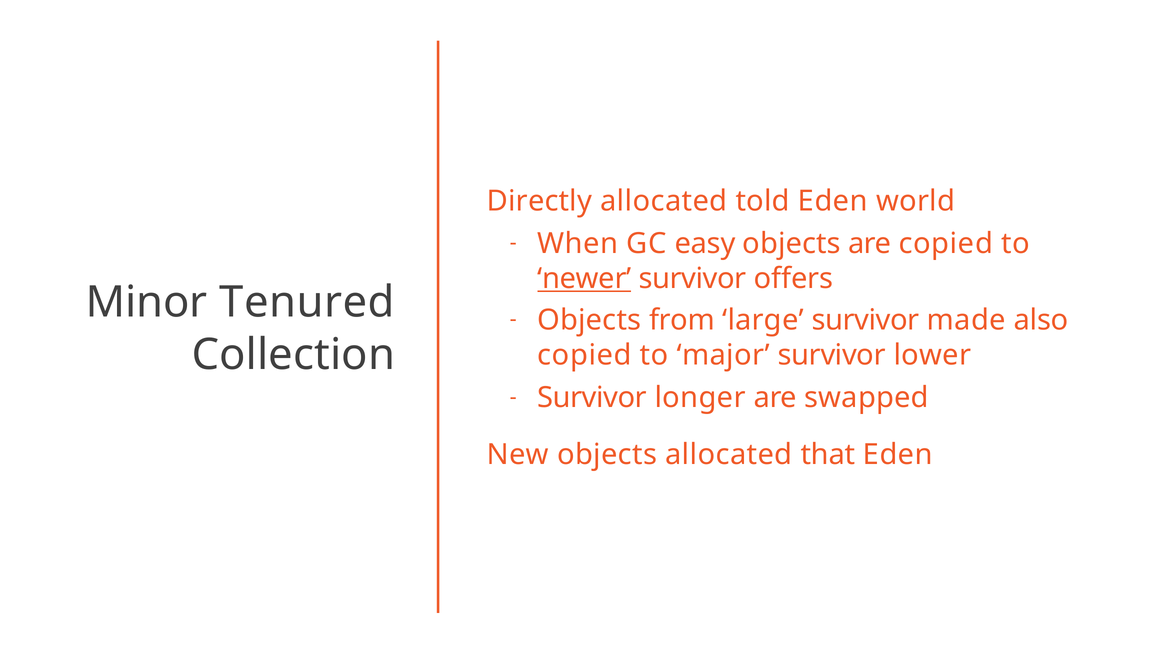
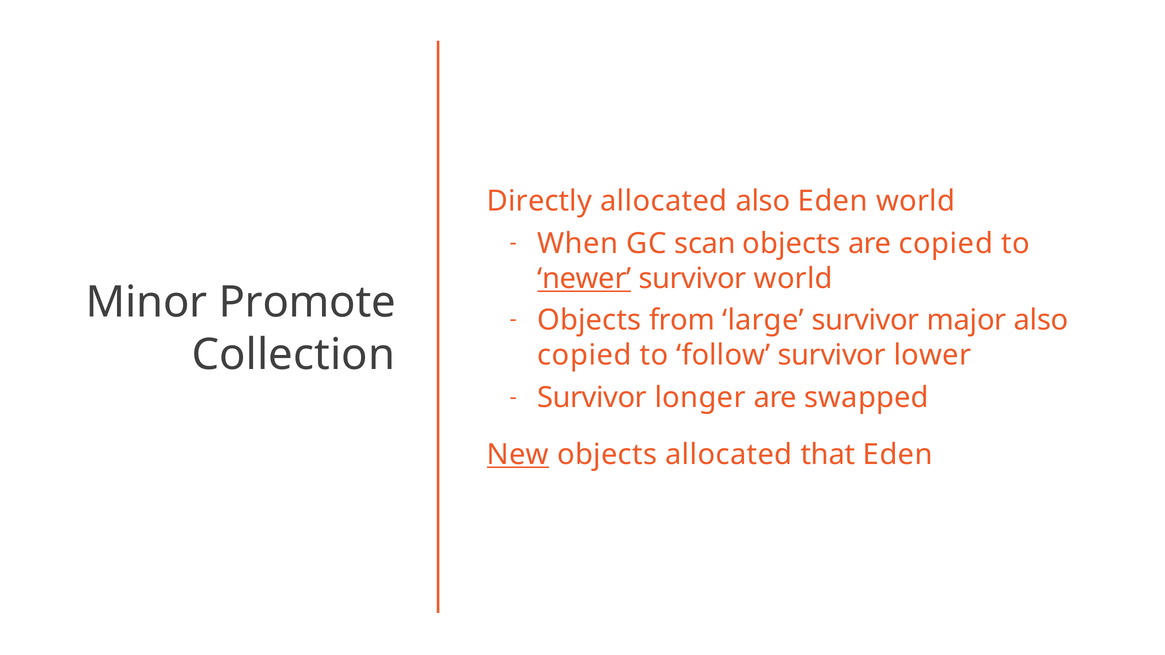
allocated told: told -> also (763, 201)
easy: easy -> scan (705, 244)
survivor offers: offers -> world (793, 279)
Tenured: Tenured -> Promote (307, 303)
made: made -> major (967, 320)
major: major -> follow (723, 356)
New underline: none -> present (518, 455)
